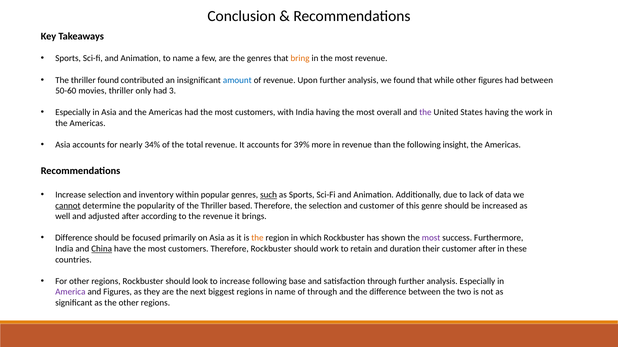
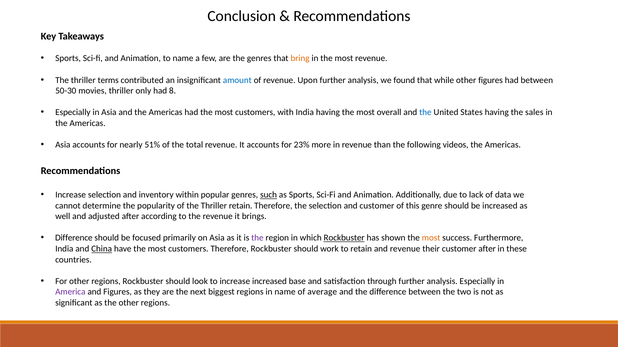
thriller found: found -> terms (108, 80)
50-60: 50-60 -> 50-30 (66, 91)
3: 3 -> 8 (173, 91)
the colour: purple -> blue (425, 113)
the work: work -> sales (534, 113)
34%: 34% -> 51% (152, 145)
39%: 39% -> 23% (302, 145)
insight: insight -> videos (456, 145)
cannot underline: present -> none (68, 206)
Thriller based: based -> retain (241, 206)
the colour: orange -> purple (257, 238)
Rockbuster underline: none -> present (344, 238)
most colour: purple -> orange (431, 238)
and duration: duration -> revenue (405, 249)
increase following: following -> increased (269, 282)
of through: through -> average (322, 293)
